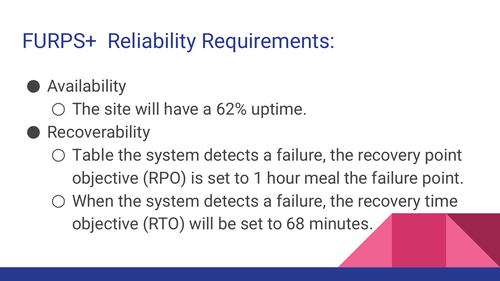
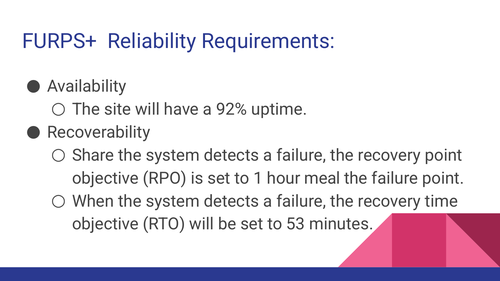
62%: 62% -> 92% (232, 109)
Table: Table -> Share (93, 155)
68: 68 -> 53 (296, 224)
